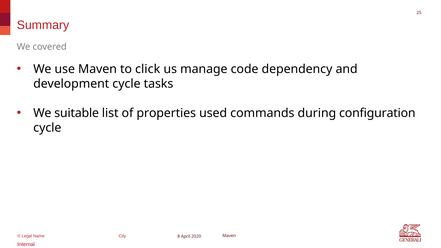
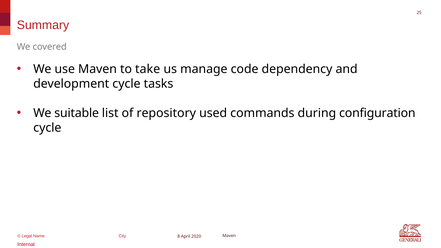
click: click -> take (148, 69)
properties: properties -> repository (166, 113)
